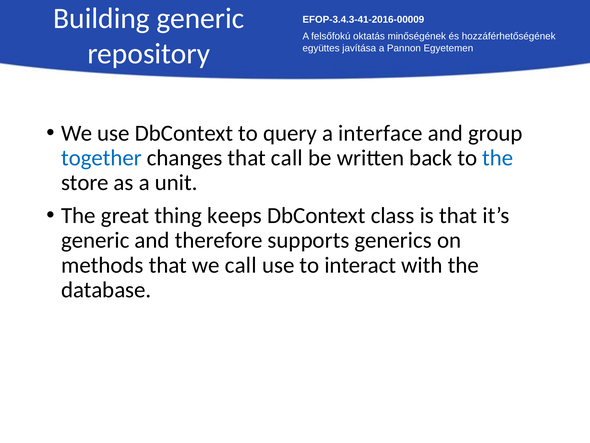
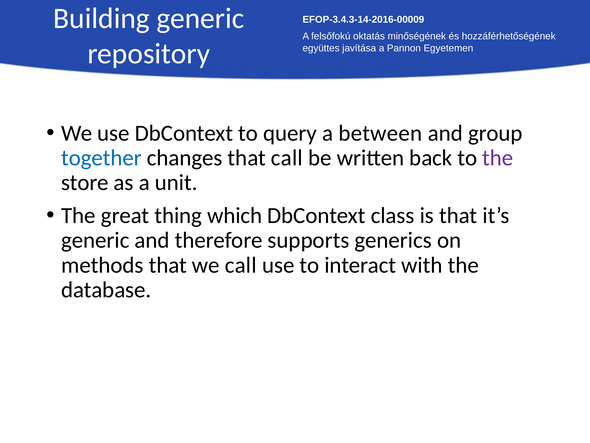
EFOP-3.4.3-41-2016-00009: EFOP-3.4.3-41-2016-00009 -> EFOP-3.4.3-14-2016-00009 (363, 20)
interface: interface -> between (380, 133)
the colour: blue -> purple (498, 158)
keeps: keeps -> which (235, 215)
